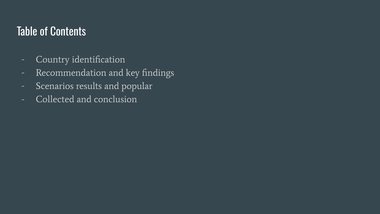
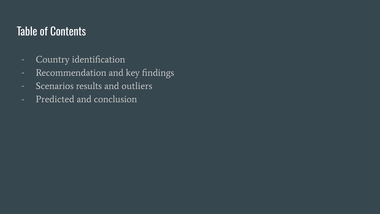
popular: popular -> outliers (137, 86)
Collected: Collected -> Predicted (55, 99)
